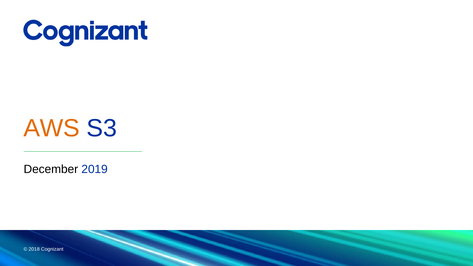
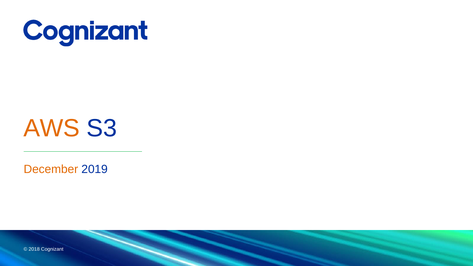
December colour: black -> orange (51, 169)
